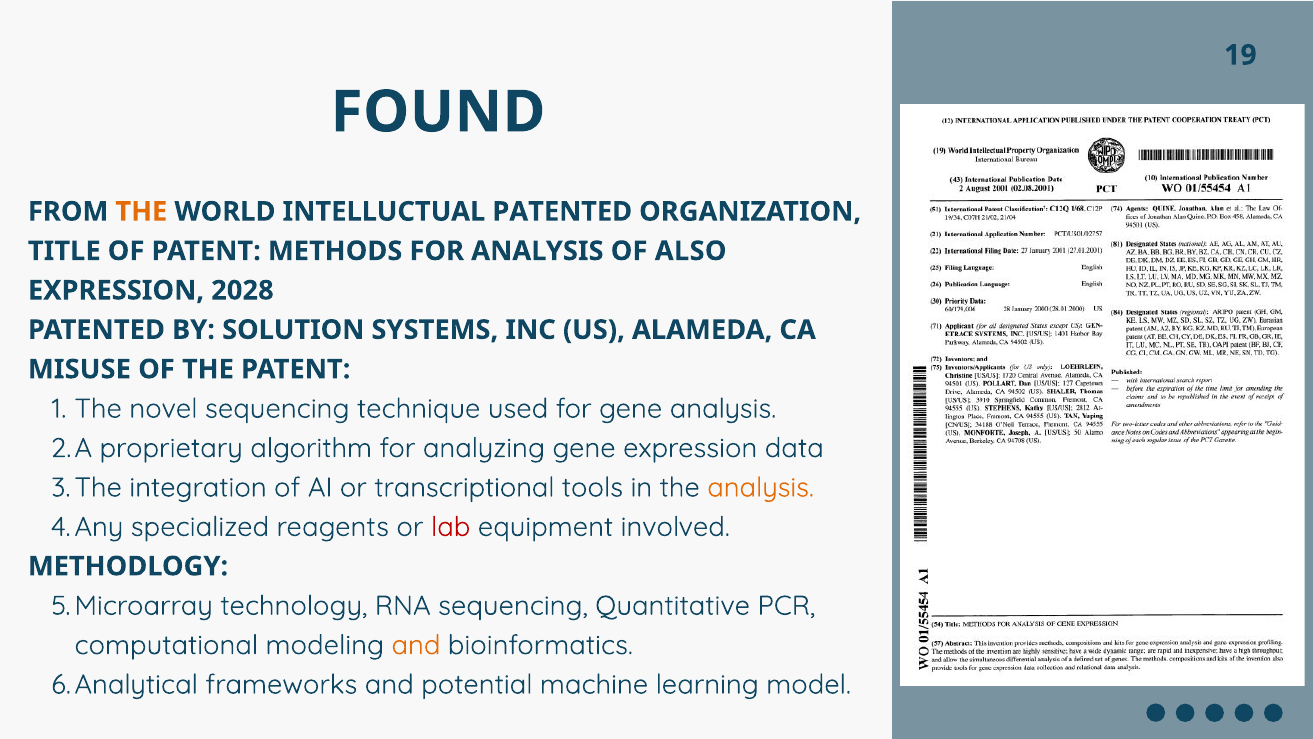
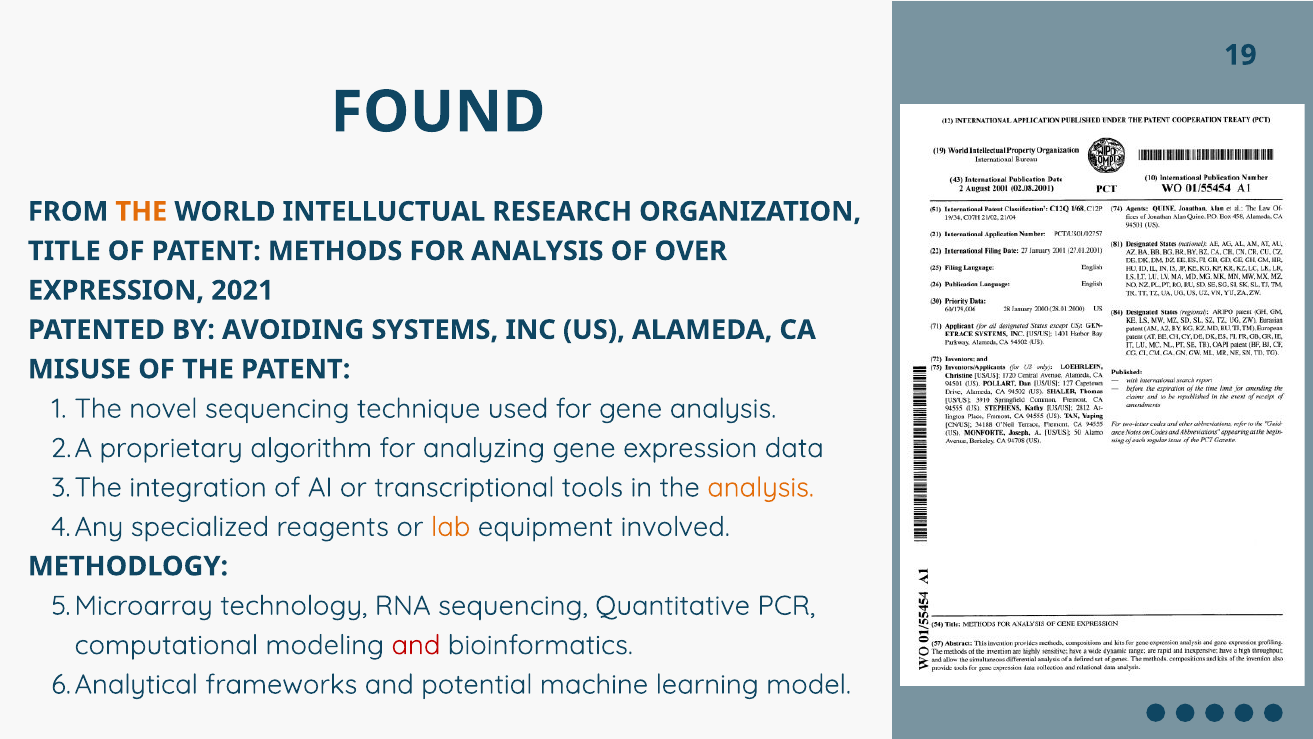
INTELLUCTUAL PATENTED: PATENTED -> RESEARCH (562, 212)
ALSO: ALSO -> OVER (691, 251)
2028: 2028 -> 2021 (242, 290)
SOLUTION: SOLUTION -> AVOIDING (293, 330)
lab colour: red -> orange (451, 527)
and colour: orange -> red (416, 645)
